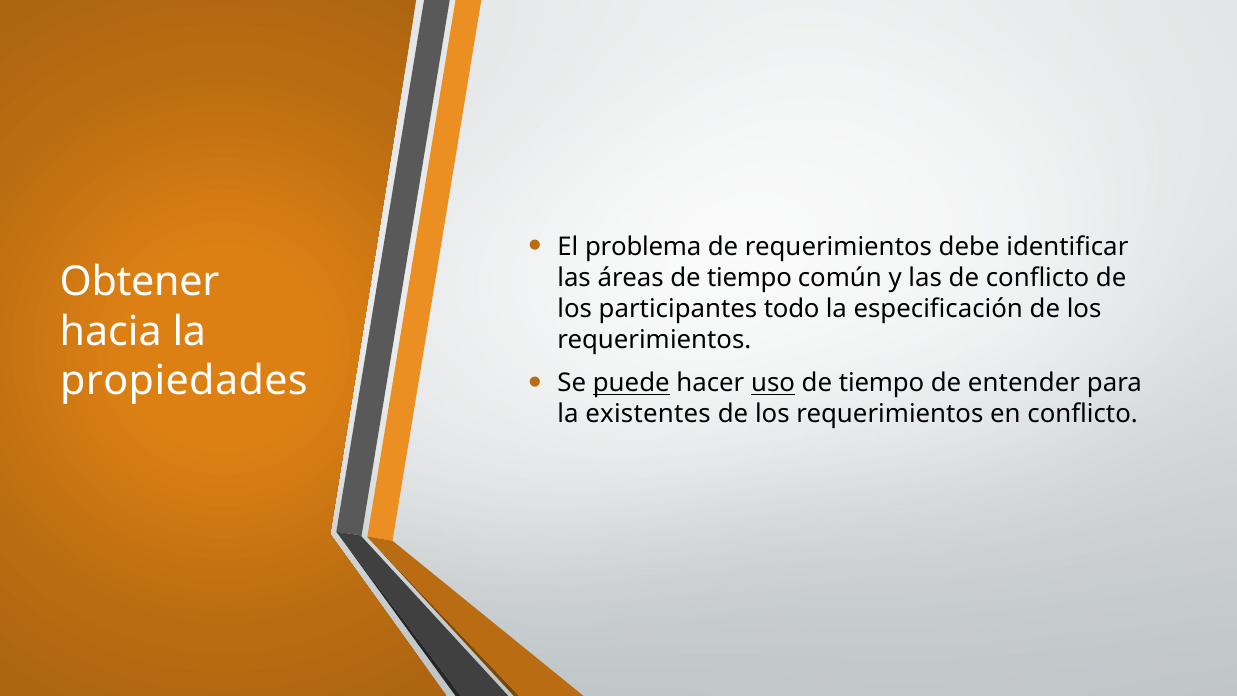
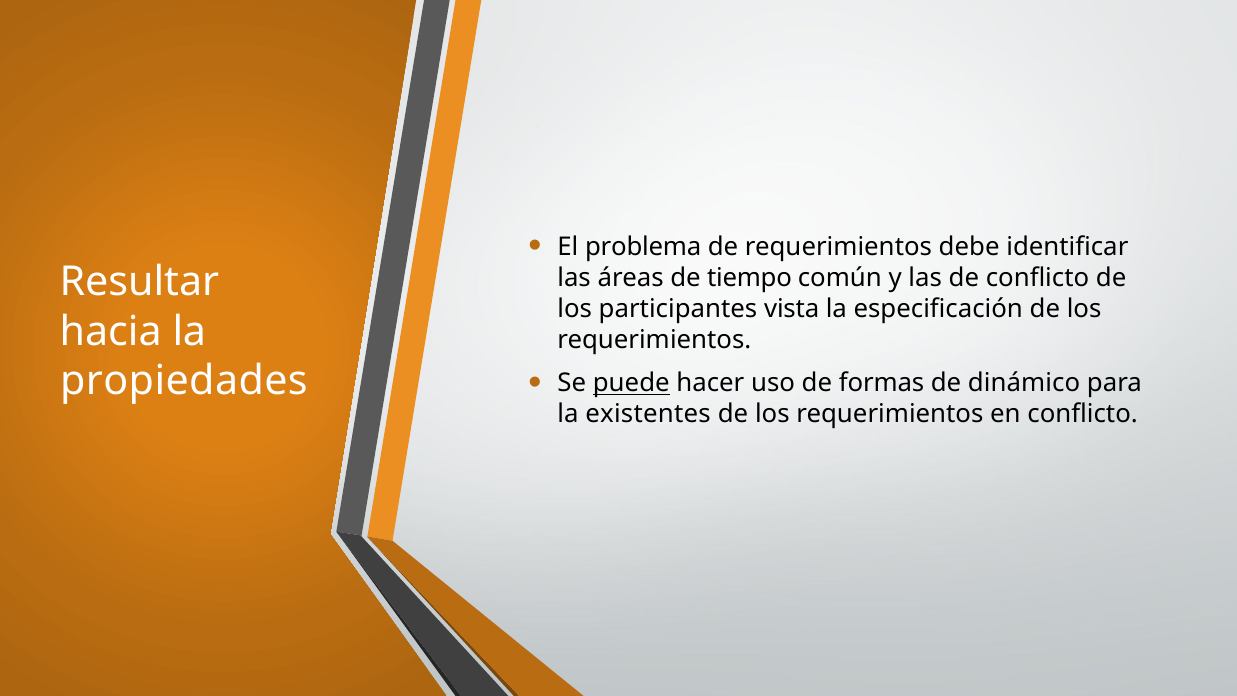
Obtener: Obtener -> Resultar (139, 282)
todo: todo -> vista (792, 308)
uso underline: present -> none (773, 383)
tiempo: tiempo -> formas (882, 383)
entender: entender -> dinámico (1024, 383)
